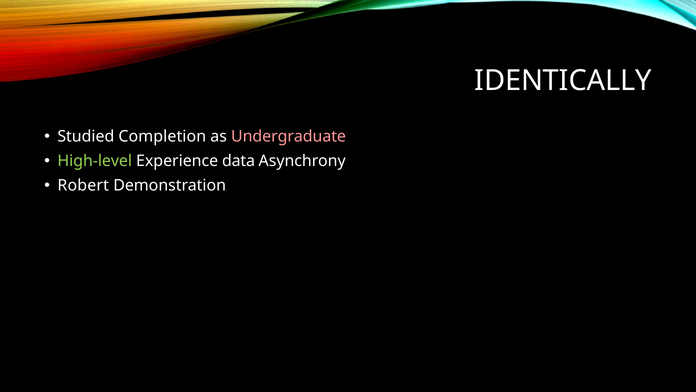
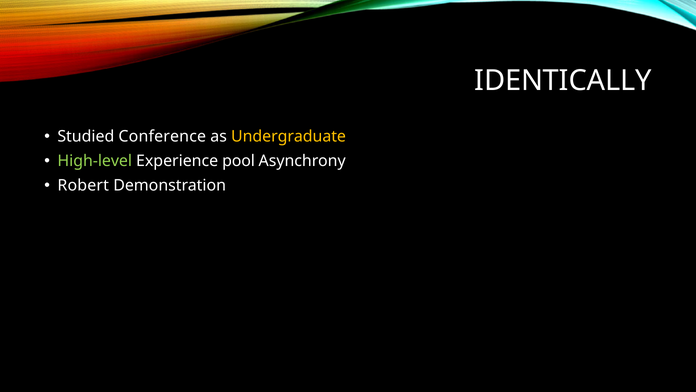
Completion: Completion -> Conference (162, 136)
Undergraduate colour: pink -> yellow (289, 136)
data: data -> pool (239, 161)
